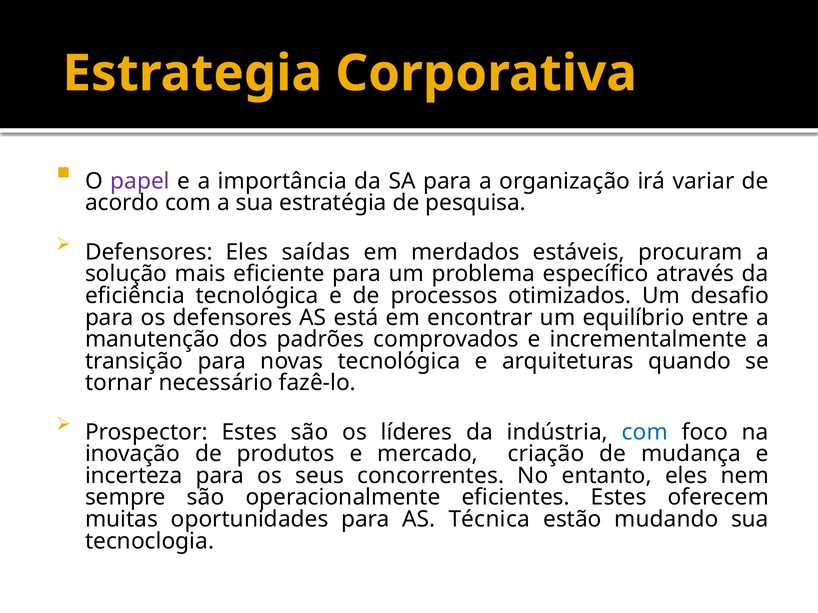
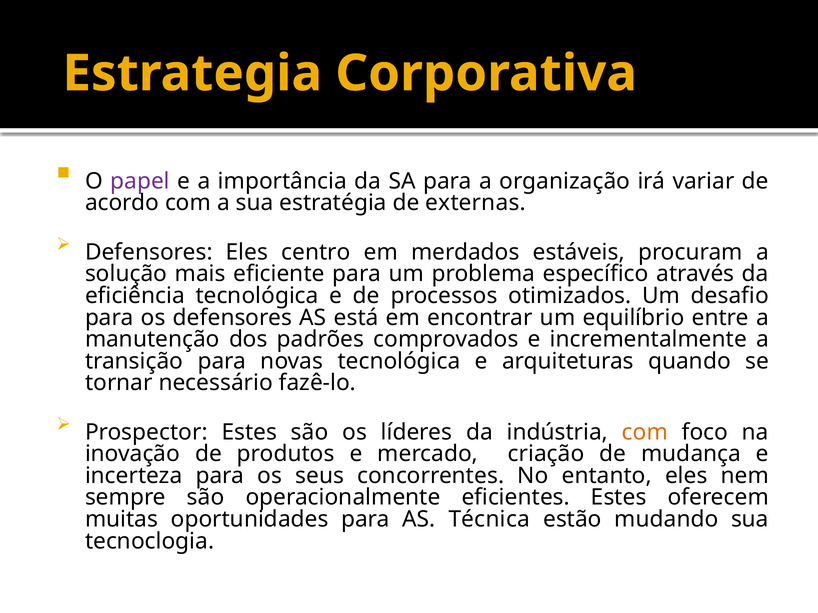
pesquisa: pesquisa -> externas (476, 203)
saídas: saídas -> centro (316, 252)
com colour: blue -> orange (645, 432)
